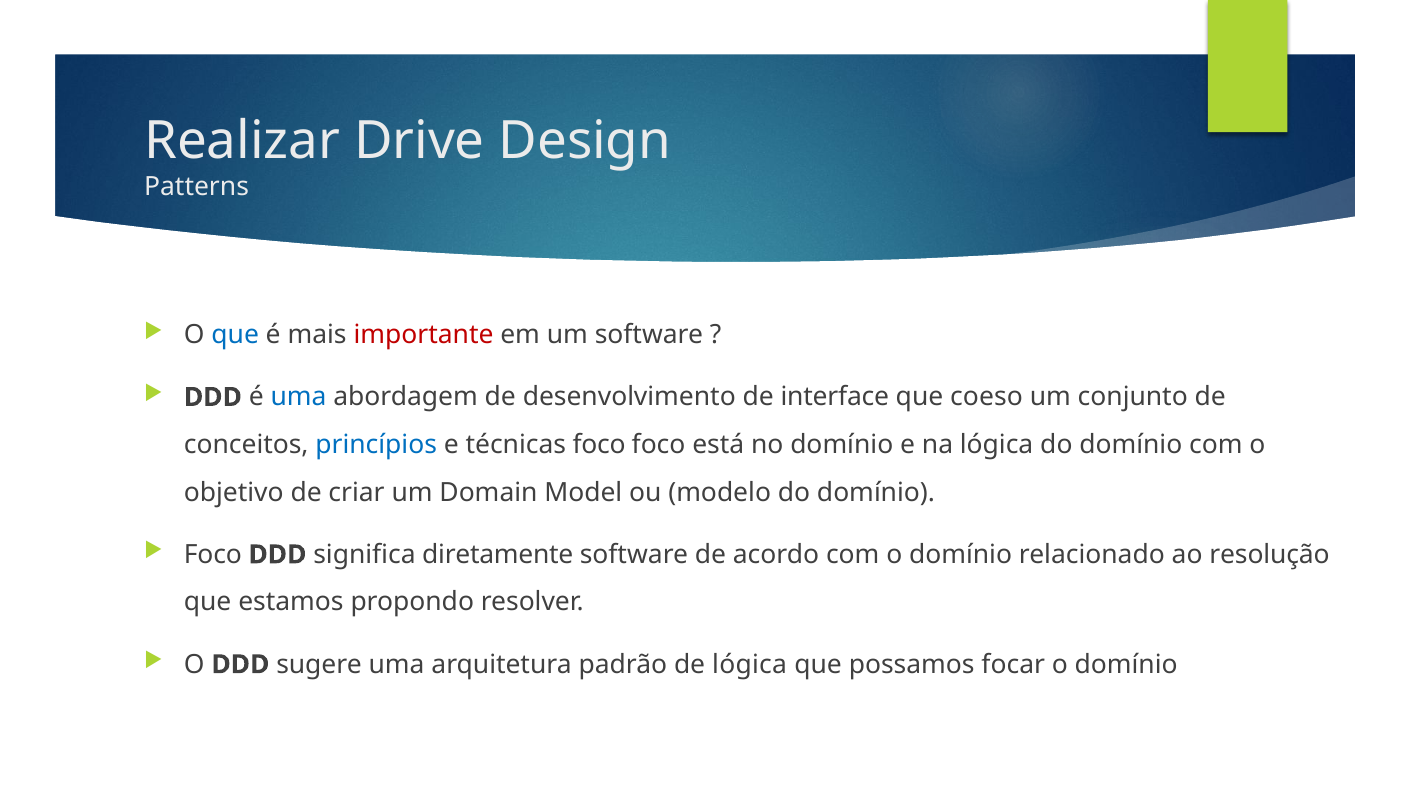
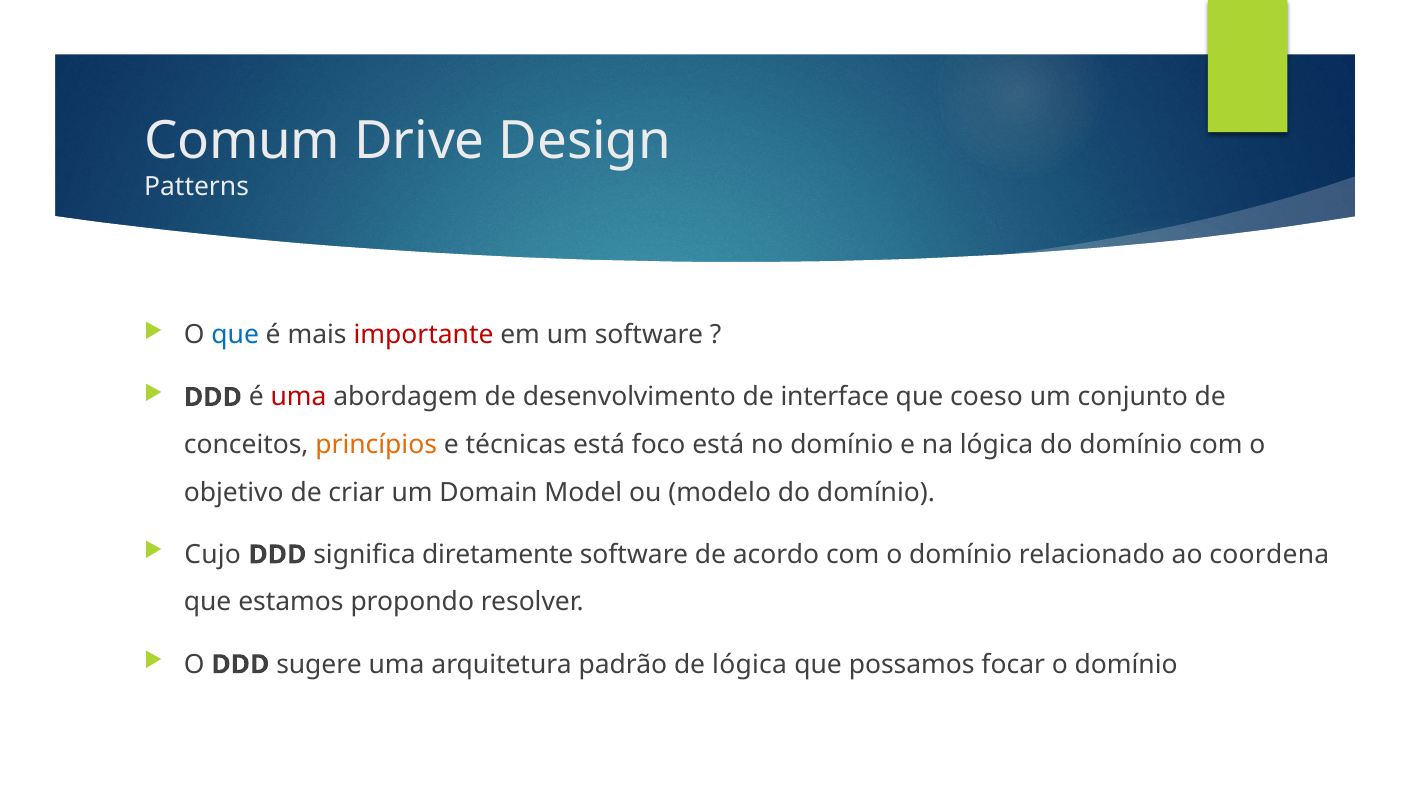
Realizar: Realizar -> Comum (242, 141)
uma colour: blue -> red (299, 398)
princípios colour: blue -> orange (376, 445)
técnicas foco: foco -> está (599, 445)
Foco: Foco -> Cujo (213, 555)
resolução: resolução -> coordena (1269, 555)
